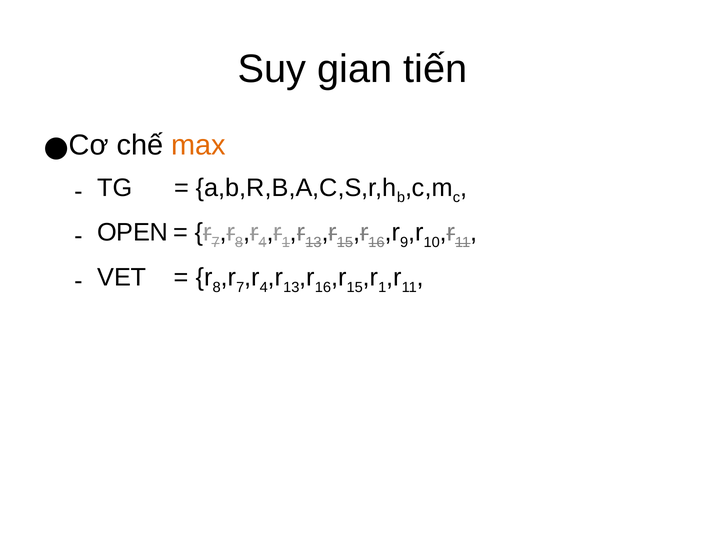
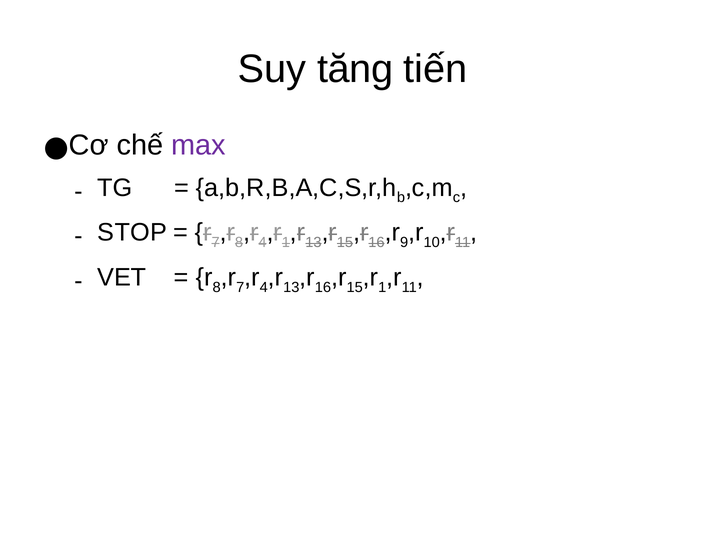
gian: gian -> tăng (355, 69)
max colour: orange -> purple (199, 145)
OPEN: OPEN -> STOP (132, 232)
